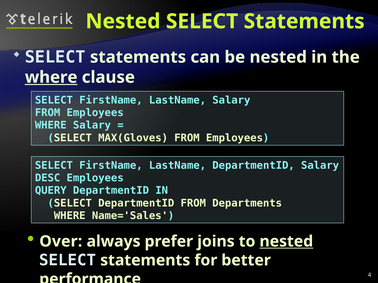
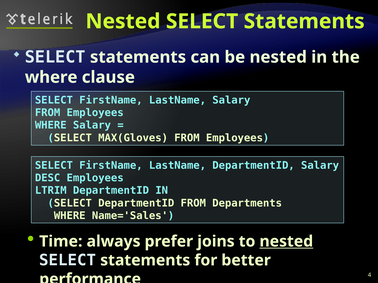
where underline: present -> none (51, 77)
QUERY: QUERY -> LTRIM (51, 191)
Over: Over -> Time (61, 242)
